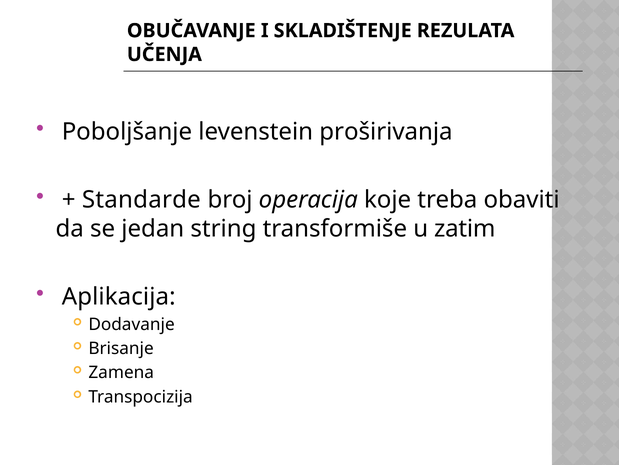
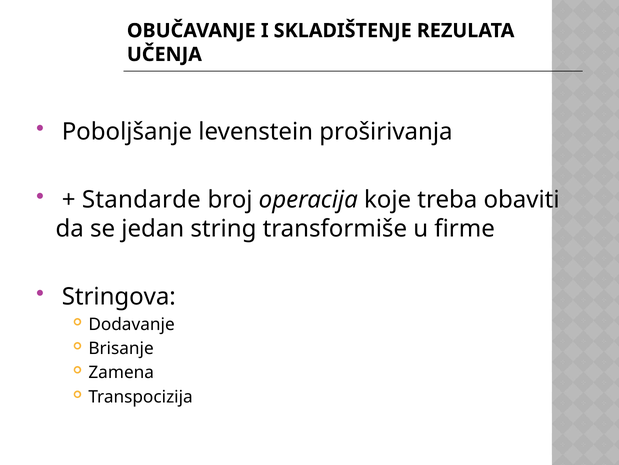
zatim: zatim -> firme (465, 228)
Aplikacija: Aplikacija -> Stringova (119, 296)
